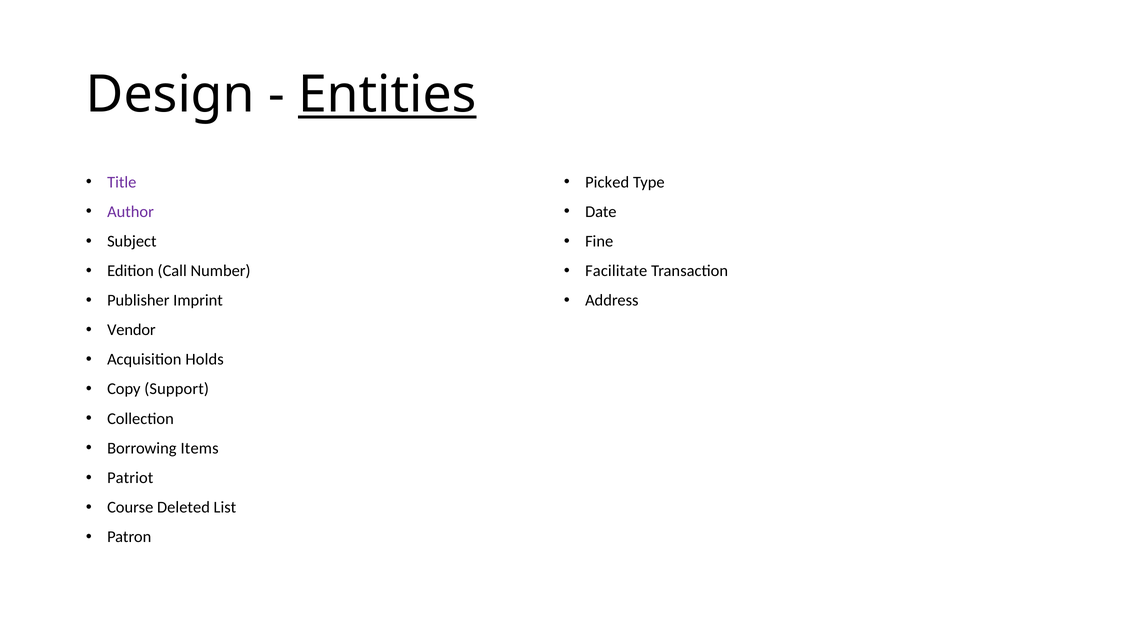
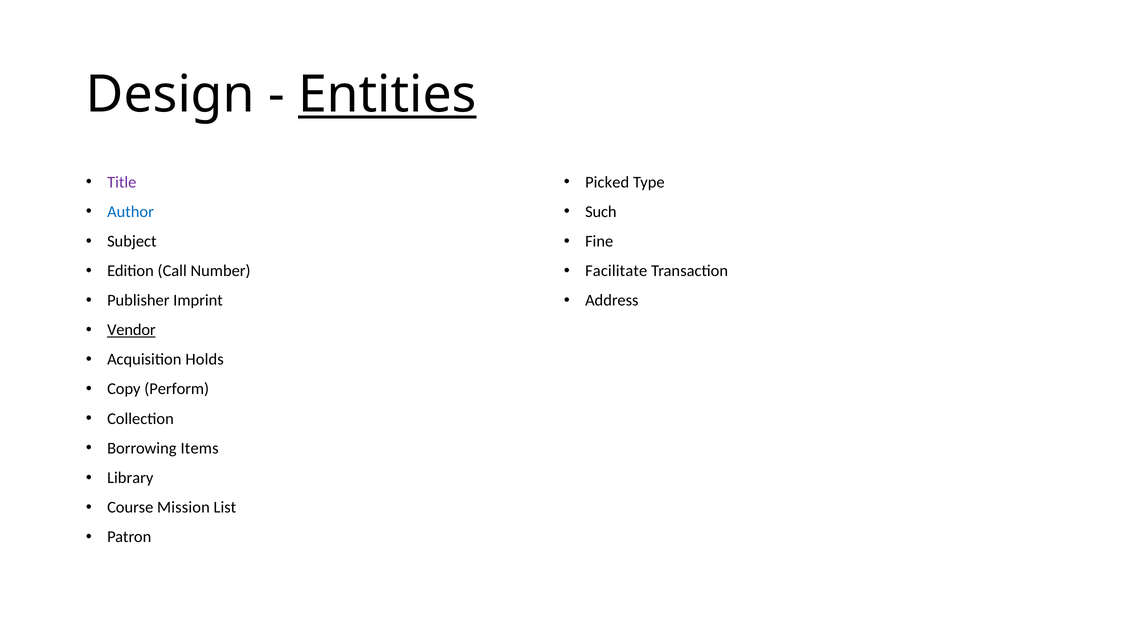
Author colour: purple -> blue (131, 211)
Date: Date -> Such (601, 211)
Vendor underline: none -> present (131, 330)
Support: Support -> Perform (177, 389)
Patriot: Patriot -> Library (130, 477)
Deleted: Deleted -> Mission (183, 507)
